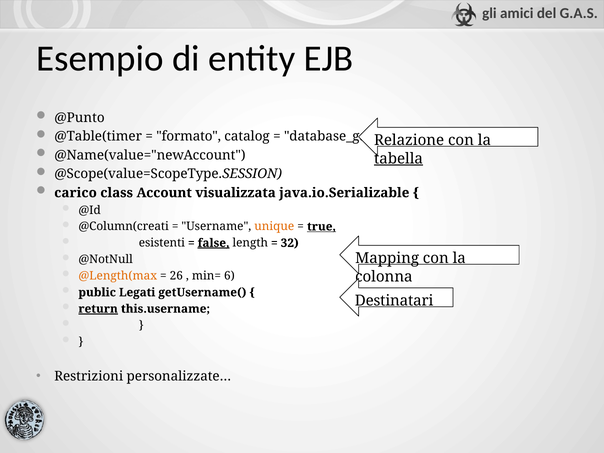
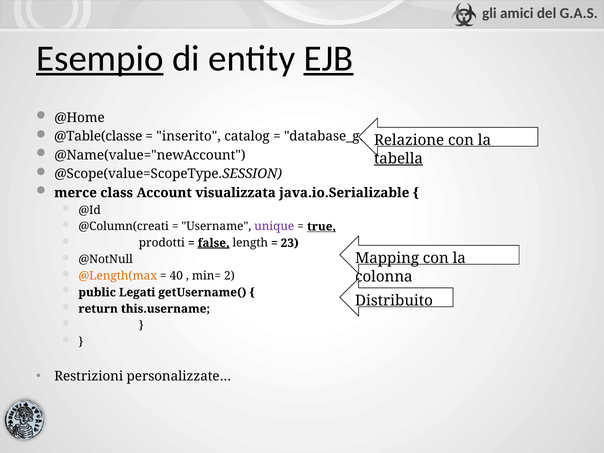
Esempio underline: none -> present (100, 58)
EJB underline: none -> present (329, 58)
@Punto: @Punto -> @Home (80, 118)
@Table(timer: @Table(timer -> @Table(classe (98, 136)
formato: formato -> inserito (189, 136)
carico: carico -> merce (76, 193)
unique colour: orange -> purple (274, 227)
esistenti: esistenti -> prodotti (162, 243)
32: 32 -> 23 (290, 243)
26: 26 -> 40 (176, 276)
6: 6 -> 2 (229, 276)
Destinatari: Destinatari -> Distribuito (394, 301)
return underline: present -> none (98, 309)
